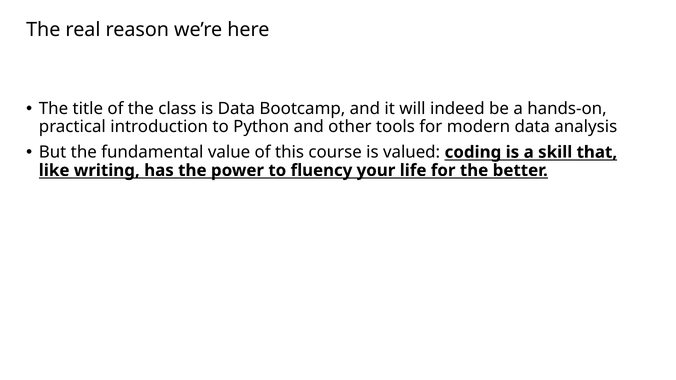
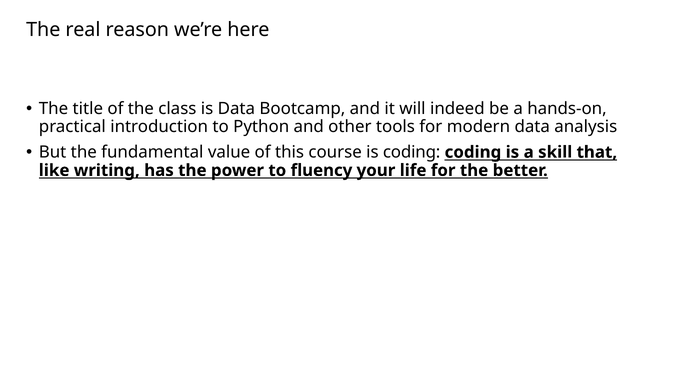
is valued: valued -> coding (412, 152)
